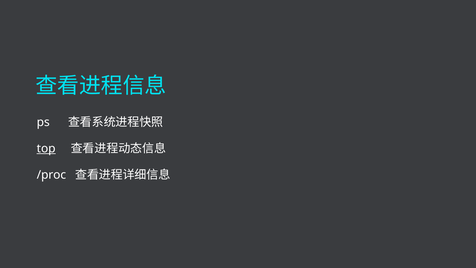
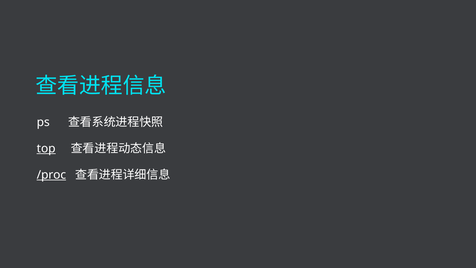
/proc underline: none -> present (51, 175)
